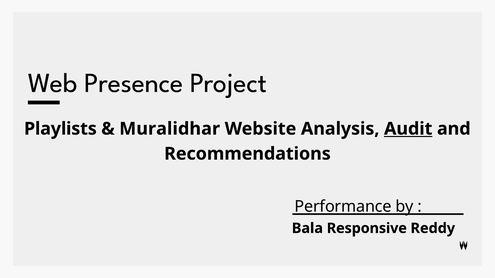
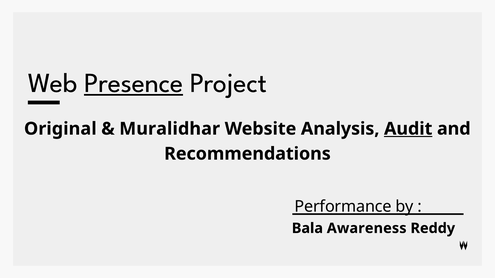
Presence underline: none -> present (134, 83)
Playlists: Playlists -> Original (60, 129)
Responsive: Responsive -> Awareness (367, 229)
